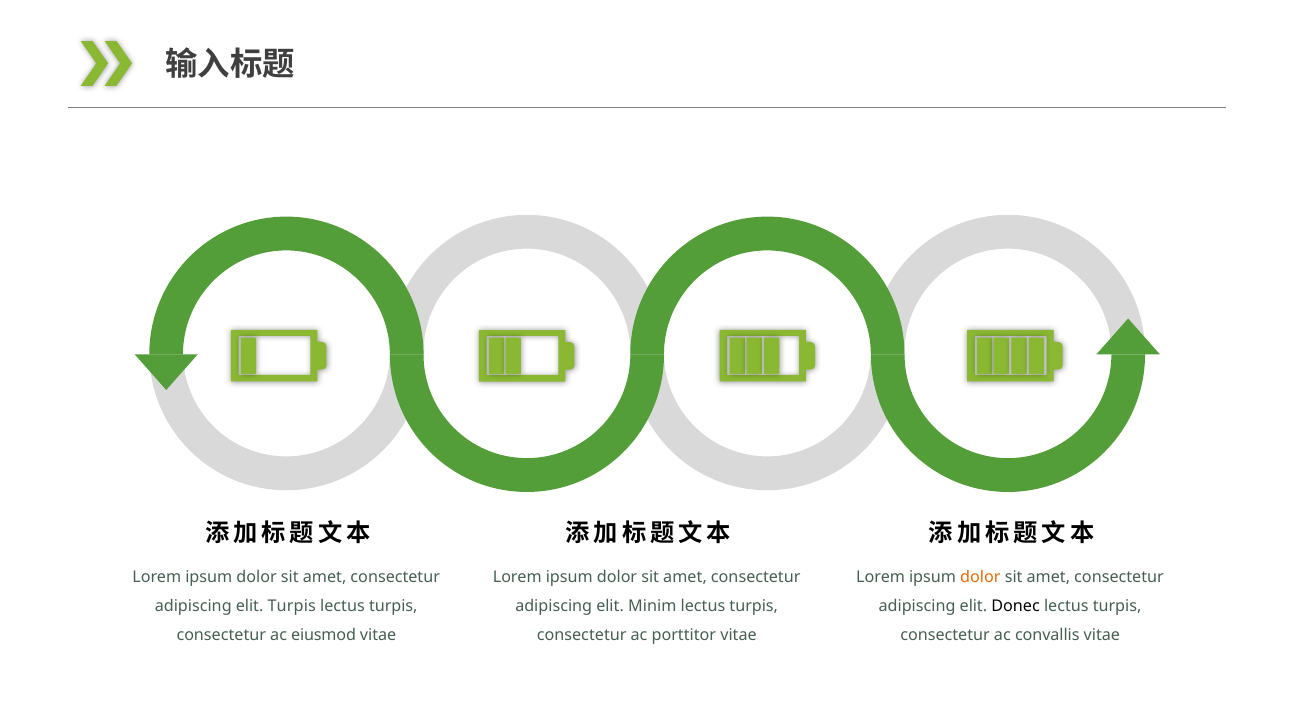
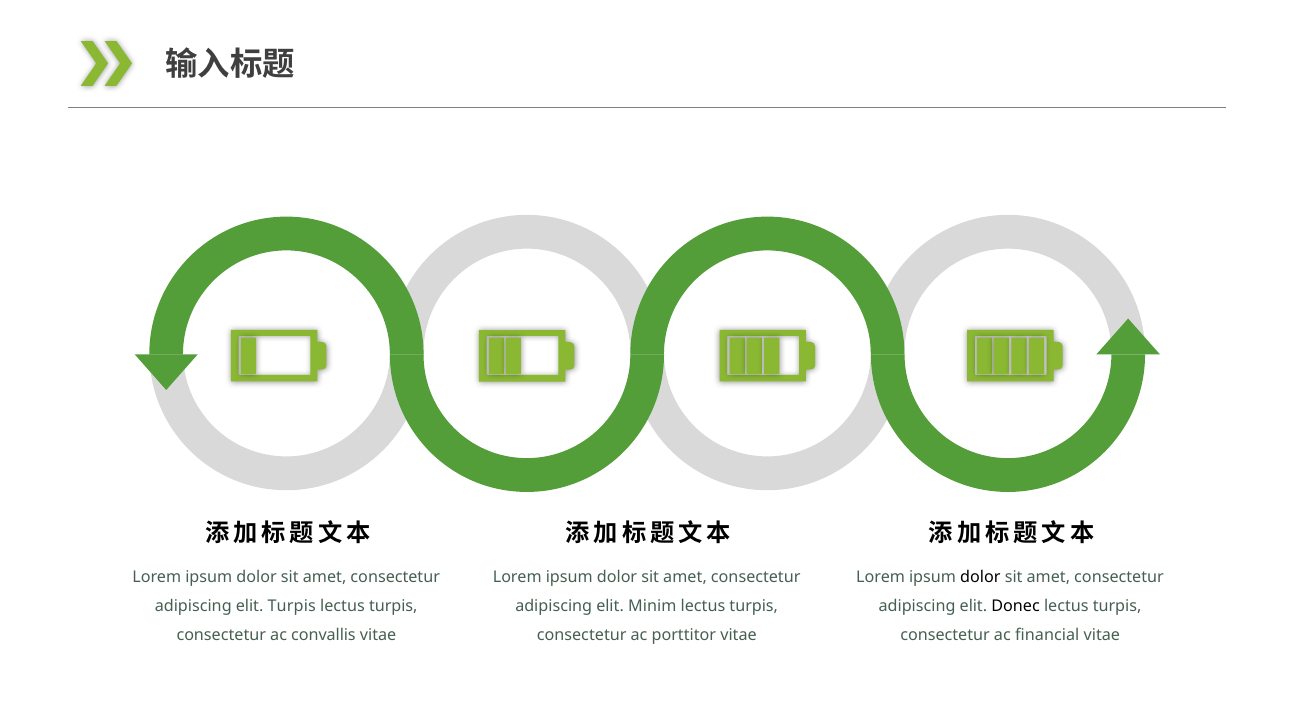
dolor colour: orange -> black (980, 577)
eiusmod: eiusmod -> convallis (323, 635)
convallis: convallis -> financial (1047, 635)
